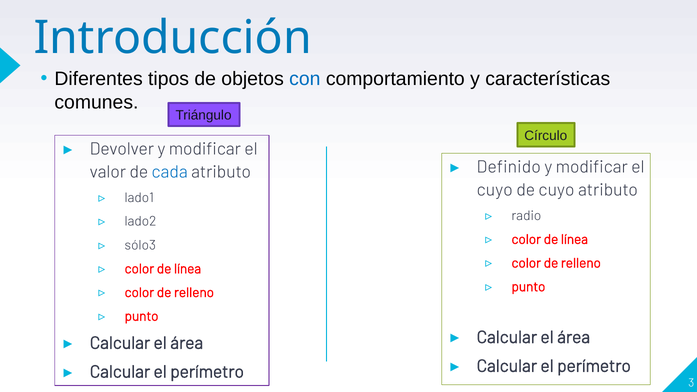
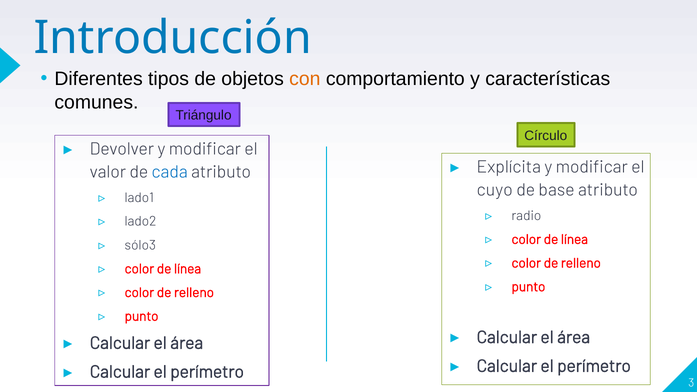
con colour: blue -> orange (305, 79)
Definido: Definido -> Explícita (509, 167)
de cuyo: cuyo -> base (557, 190)
